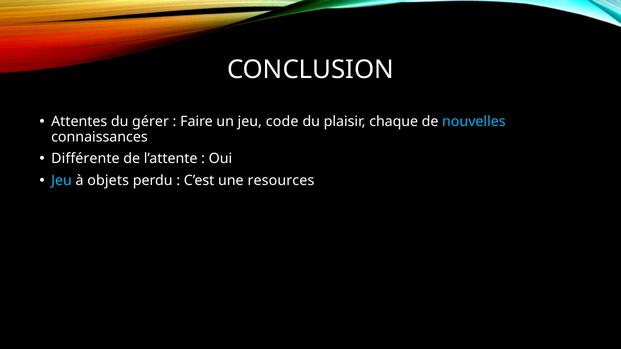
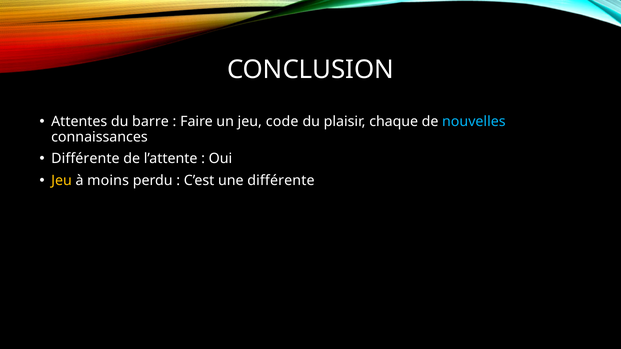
gérer: gérer -> barre (151, 122)
Jeu colour: light blue -> yellow (62, 181)
objets: objets -> moins (108, 181)
une resources: resources -> différente (281, 181)
